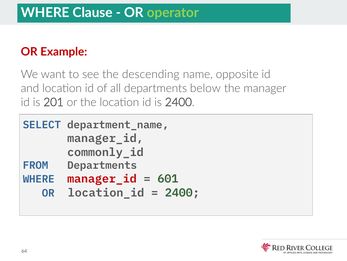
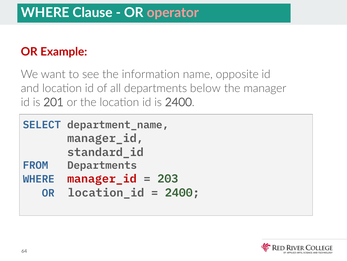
operator colour: light green -> pink (173, 13)
descending: descending -> information (151, 74)
commonly_id: commonly_id -> standard_id (105, 152)
601: 601 -> 203 (168, 178)
